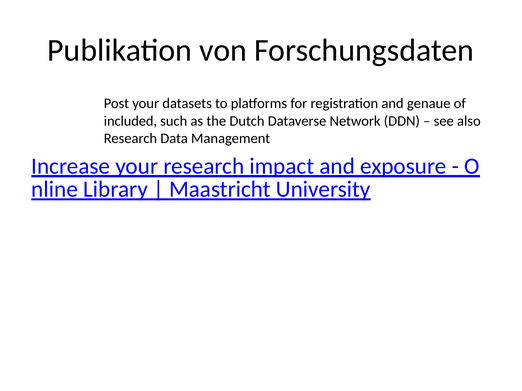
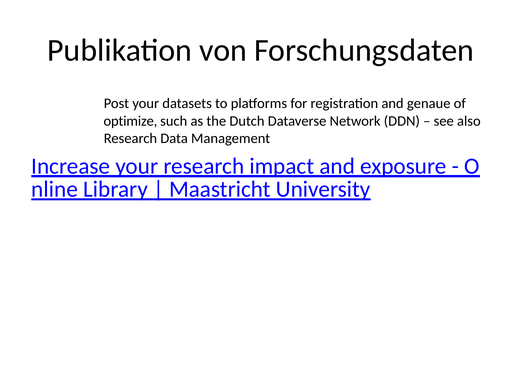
included: included -> optimize (130, 121)
